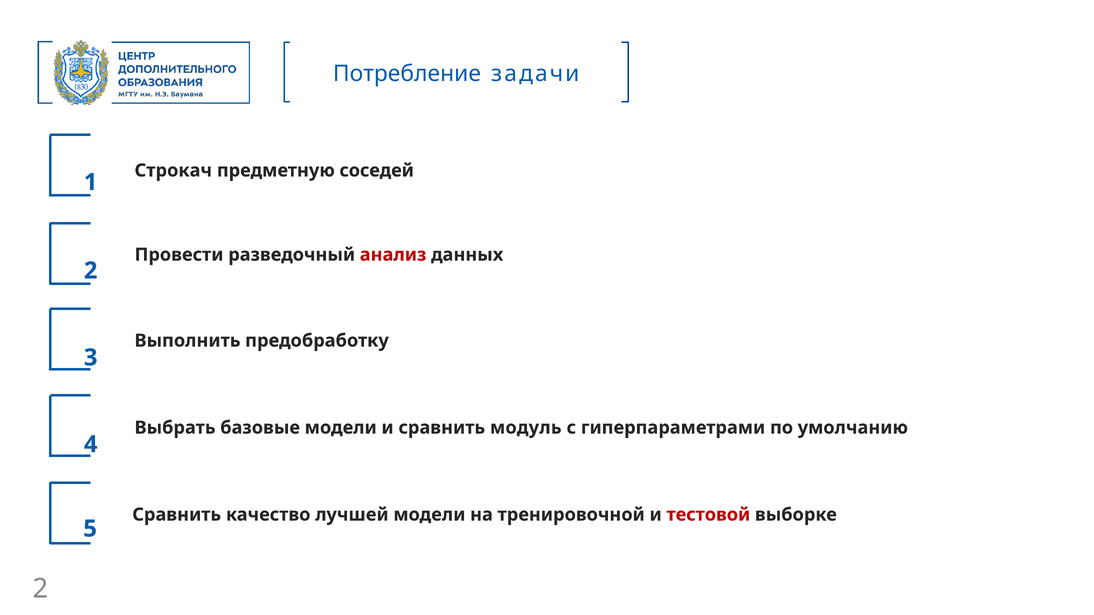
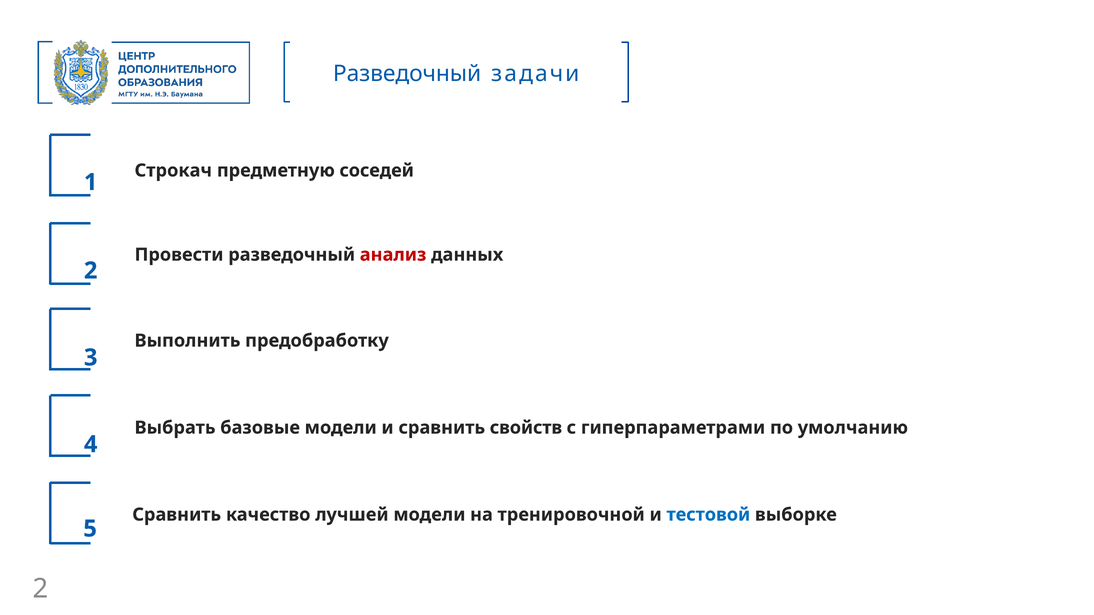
Потребление: Потребление -> Разведочный (407, 74)
модуль: модуль -> свойств (526, 428)
тестовой colour: red -> blue (708, 515)
